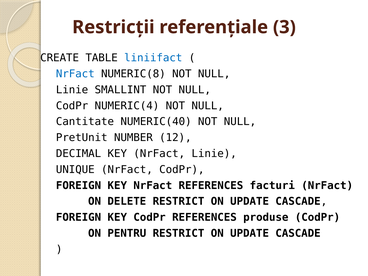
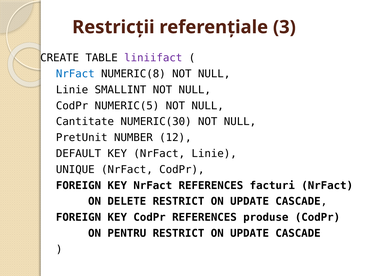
liniifact colour: blue -> purple (153, 58)
NUMERIC(4: NUMERIC(4 -> NUMERIC(5 (127, 106)
NUMERIC(40: NUMERIC(40 -> NUMERIC(30 (156, 122)
DECIMAL: DECIMAL -> DEFAULT (79, 154)
